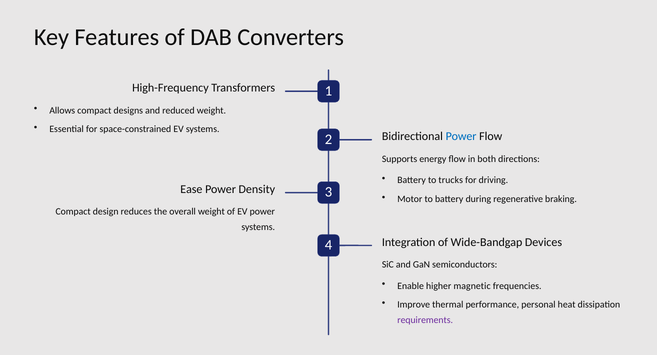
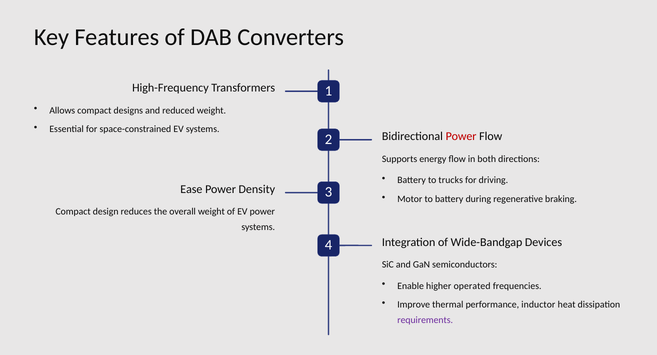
Power colour: blue -> red (461, 137)
magnetic: magnetic -> operated (472, 286)
personal: personal -> inductor (538, 305)
